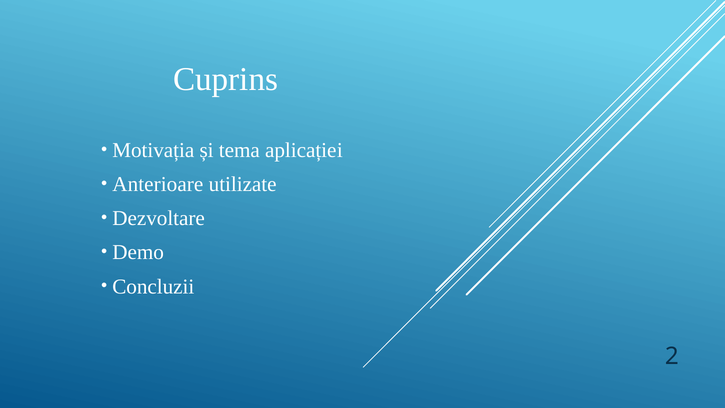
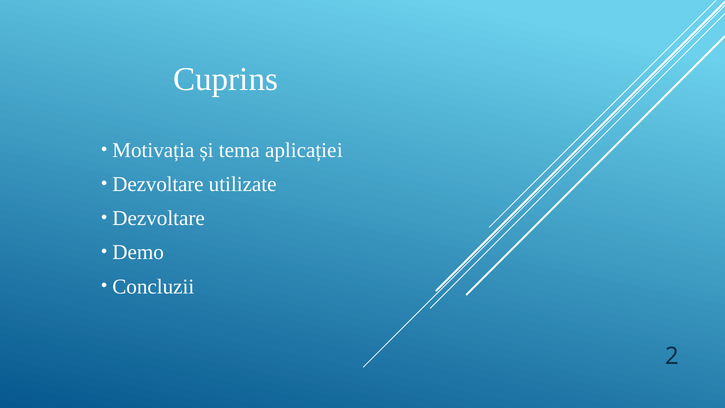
Anterioare: Anterioare -> Dezvoltare (158, 184)
